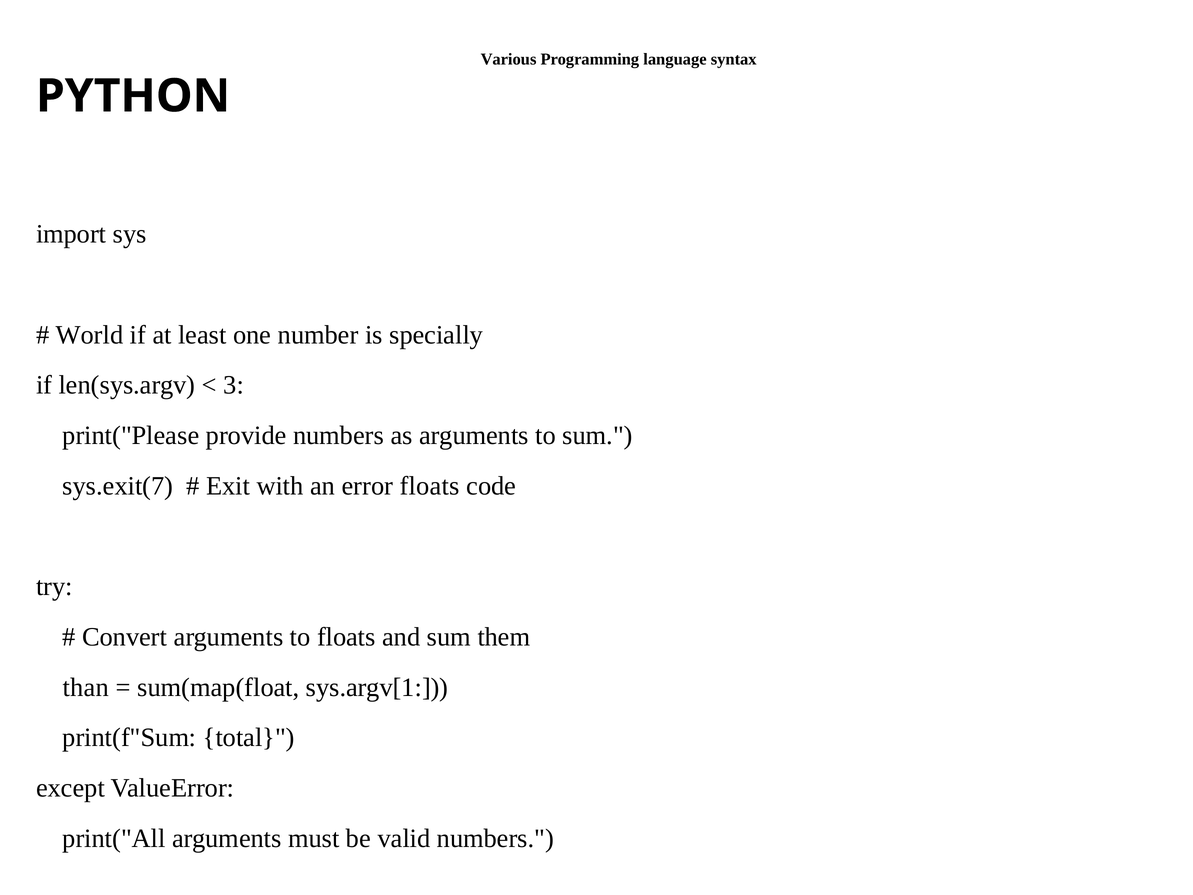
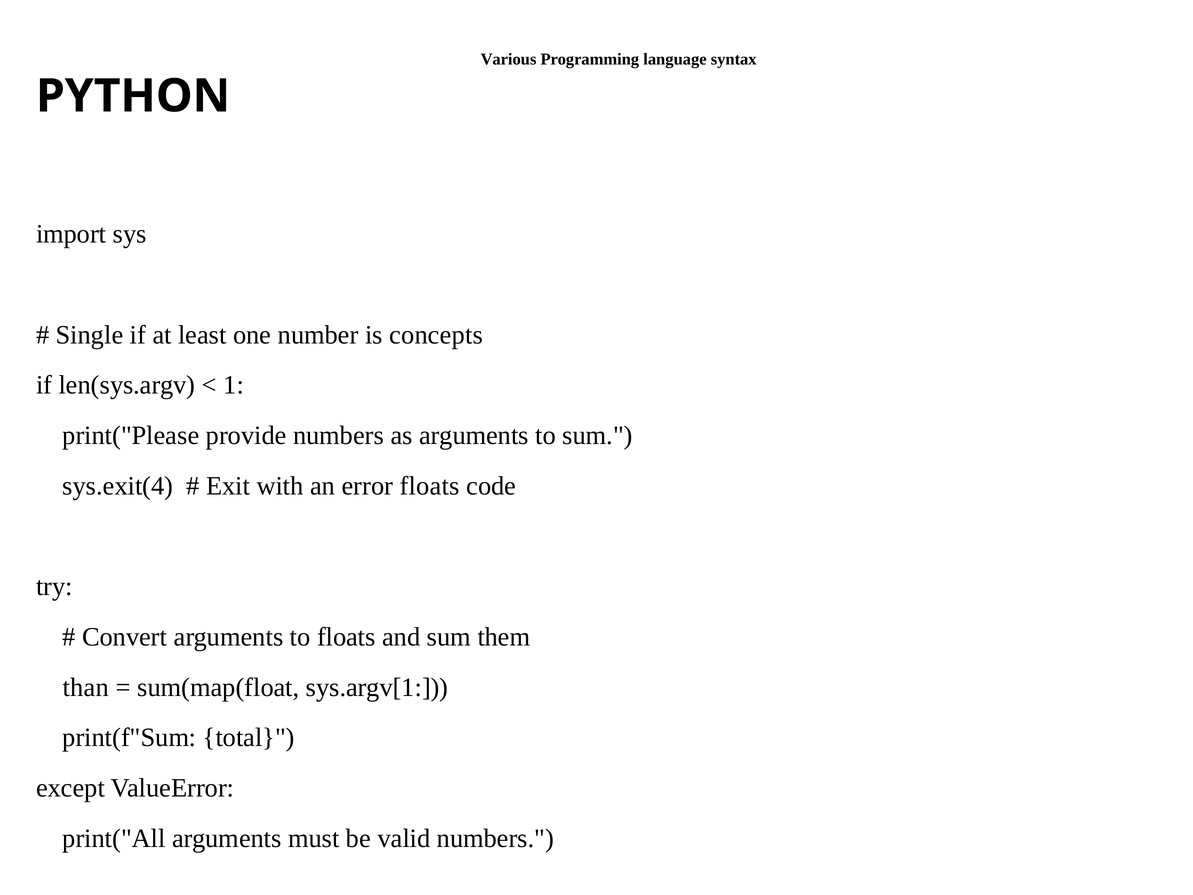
World: World -> Single (89, 335)
specially: specially -> concepts (436, 335)
3: 3 -> 1 (234, 385)
sys.exit(7: sys.exit(7 -> sys.exit(4 (118, 486)
